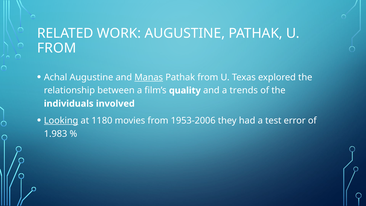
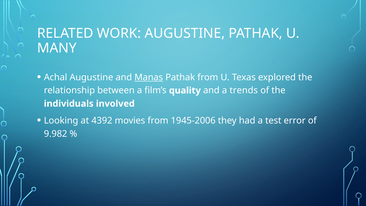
FROM: FROM -> MANY (57, 48)
Looking underline: present -> none (61, 121)
1180: 1180 -> 4392 (102, 121)
1953-2006: 1953-2006 -> 1945-2006 (193, 121)
1.983: 1.983 -> 9.982 (56, 134)
